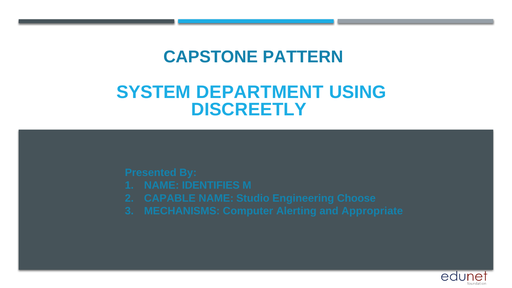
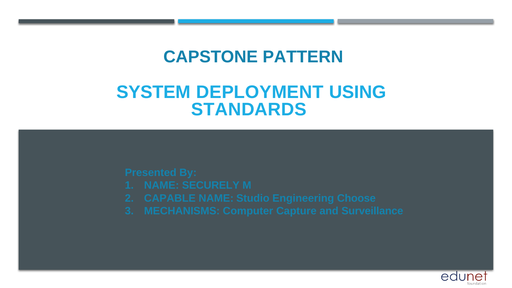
DEPARTMENT: DEPARTMENT -> DEPLOYMENT (260, 92)
DISCREETLY: DISCREETLY -> STANDARDS (249, 110)
IDENTIFIES: IDENTIFIES -> SECURELY (211, 185)
Alerting: Alerting -> Capture (296, 211)
Appropriate: Appropriate -> Surveillance (372, 211)
